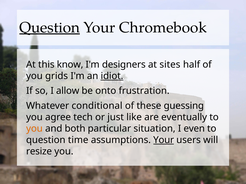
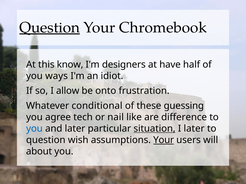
sites: sites -> have (170, 65)
grids: grids -> ways (57, 76)
idiot underline: present -> none (112, 76)
just: just -> nail (116, 117)
eventually: eventually -> difference (184, 117)
you colour: orange -> blue (34, 129)
and both: both -> later (75, 129)
situation underline: none -> present (155, 129)
I even: even -> later (194, 129)
time: time -> wish (78, 140)
resize: resize -> about (39, 152)
